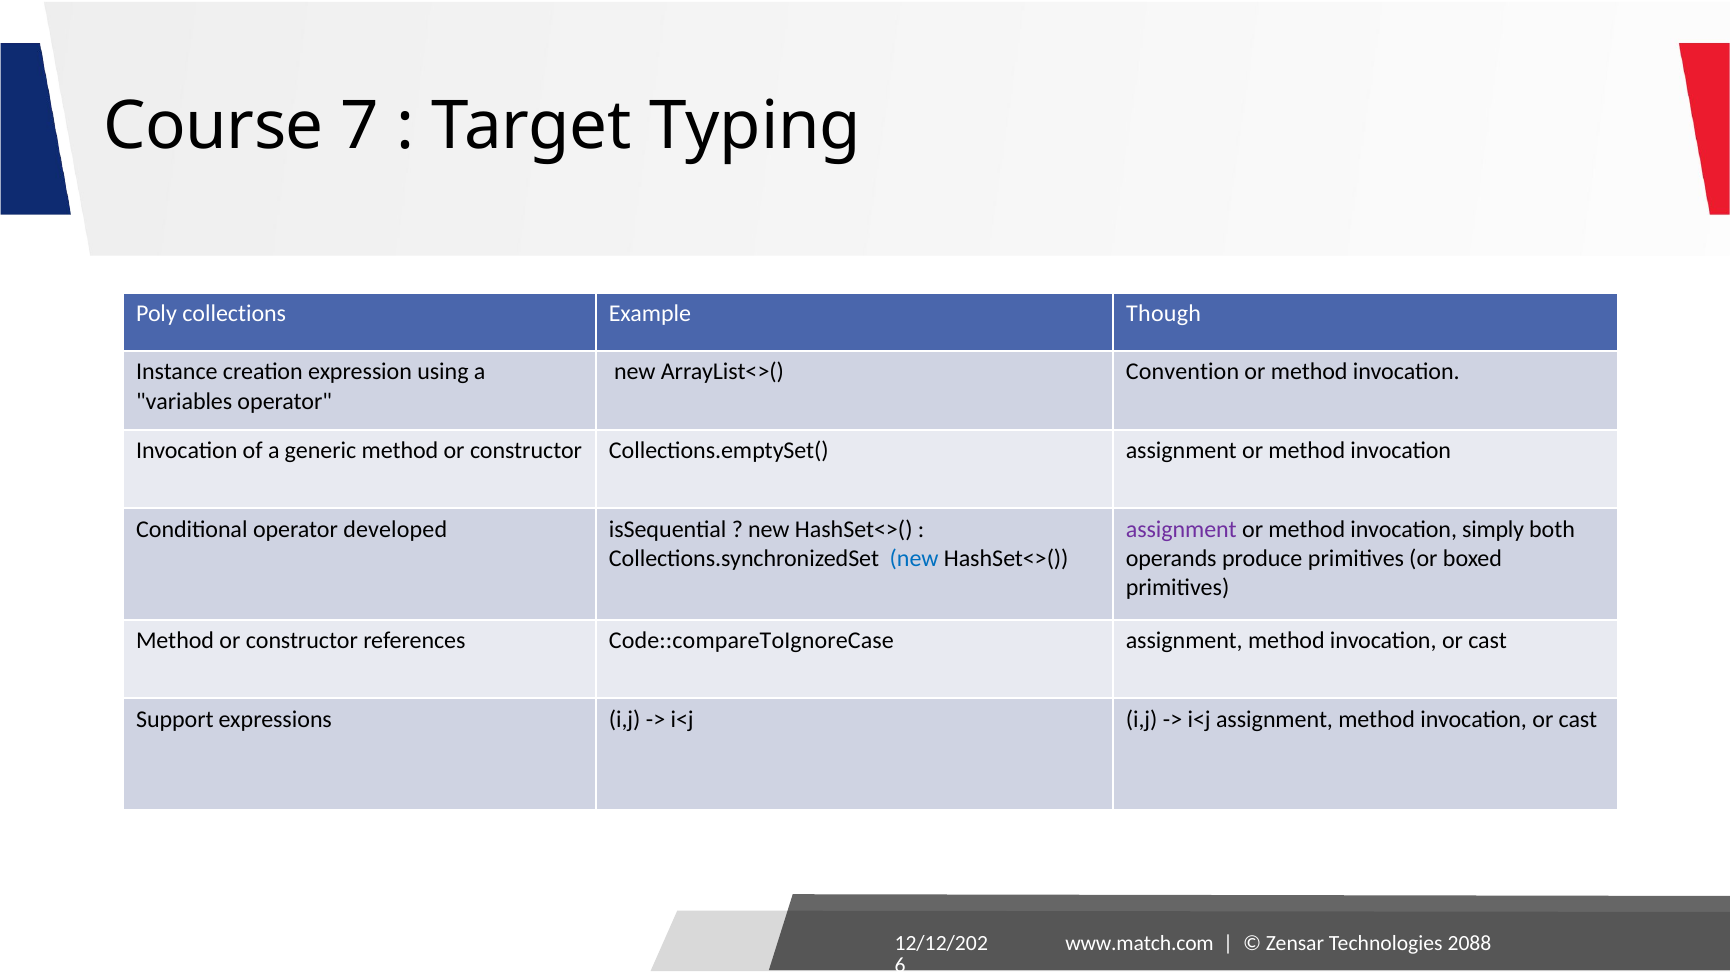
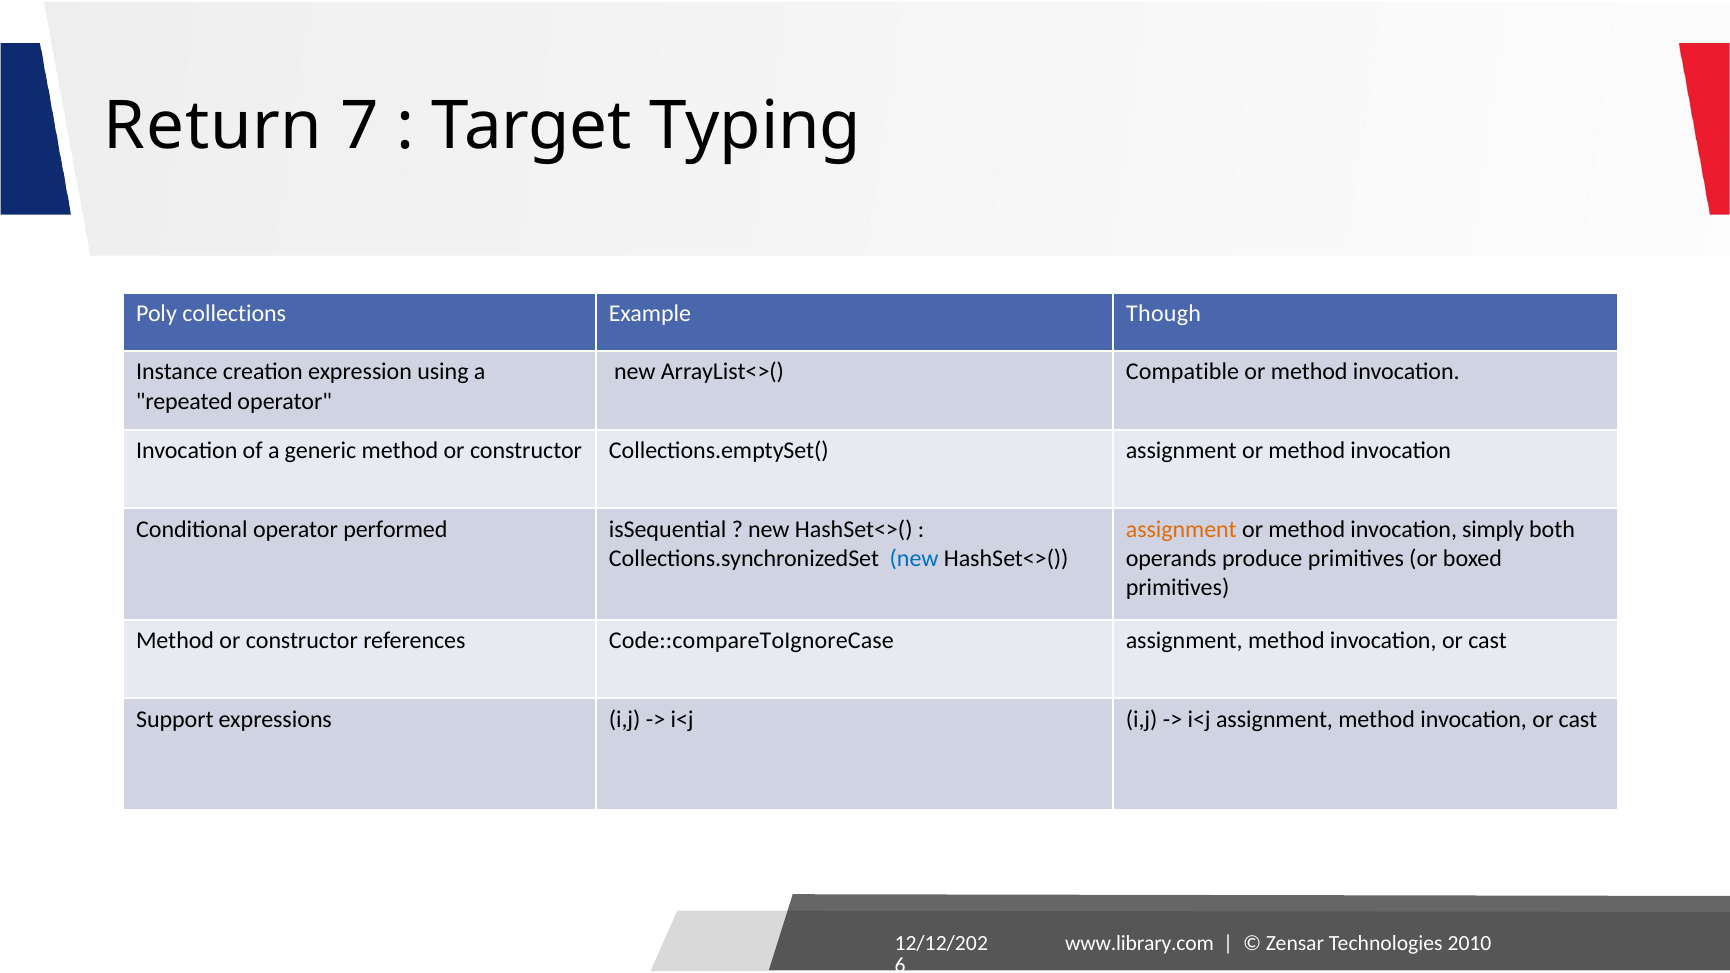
Course: Course -> Return (213, 126)
Convention: Convention -> Compatible (1183, 372)
variables: variables -> repeated (184, 401)
developed: developed -> performed (395, 530)
assignment colour: purple -> orange (1181, 530)
www.match.com: www.match.com -> www.library.com (1140, 944)
2088: 2088 -> 2010 (1469, 944)
